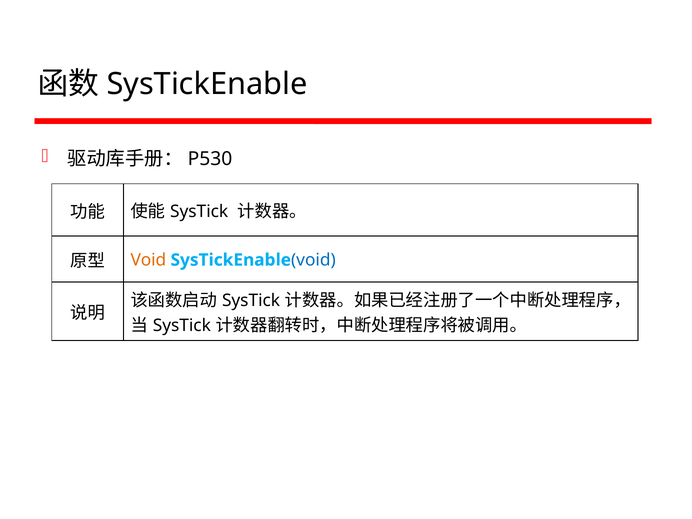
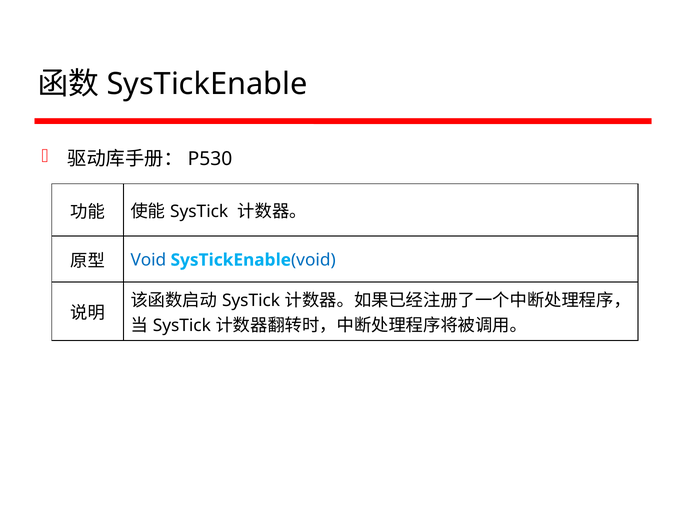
Void colour: orange -> blue (148, 260)
